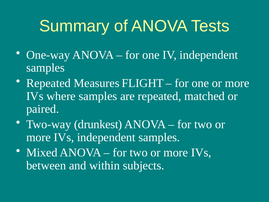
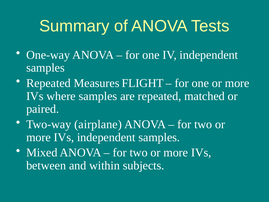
drunkest: drunkest -> airplane (98, 124)
